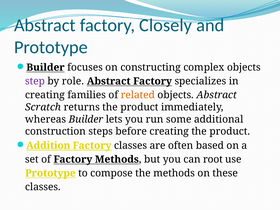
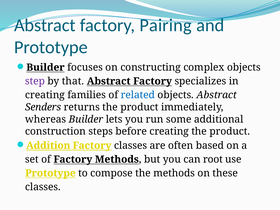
Closely: Closely -> Pairing (166, 25)
role: role -> that (73, 81)
related colour: orange -> blue (138, 95)
Scratch: Scratch -> Senders (43, 107)
